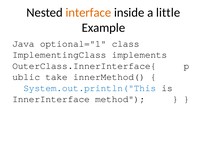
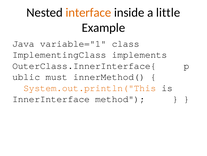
optional="1: optional="1 -> variable="1 (73, 43)
take: take -> must (57, 77)
System.out.println("This colour: blue -> orange (90, 88)
